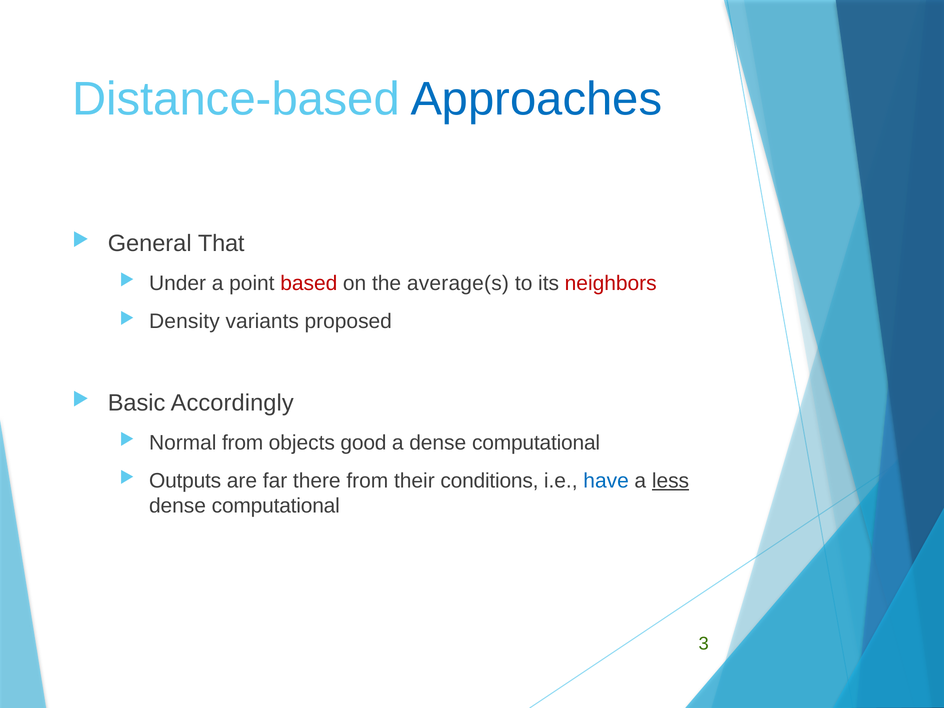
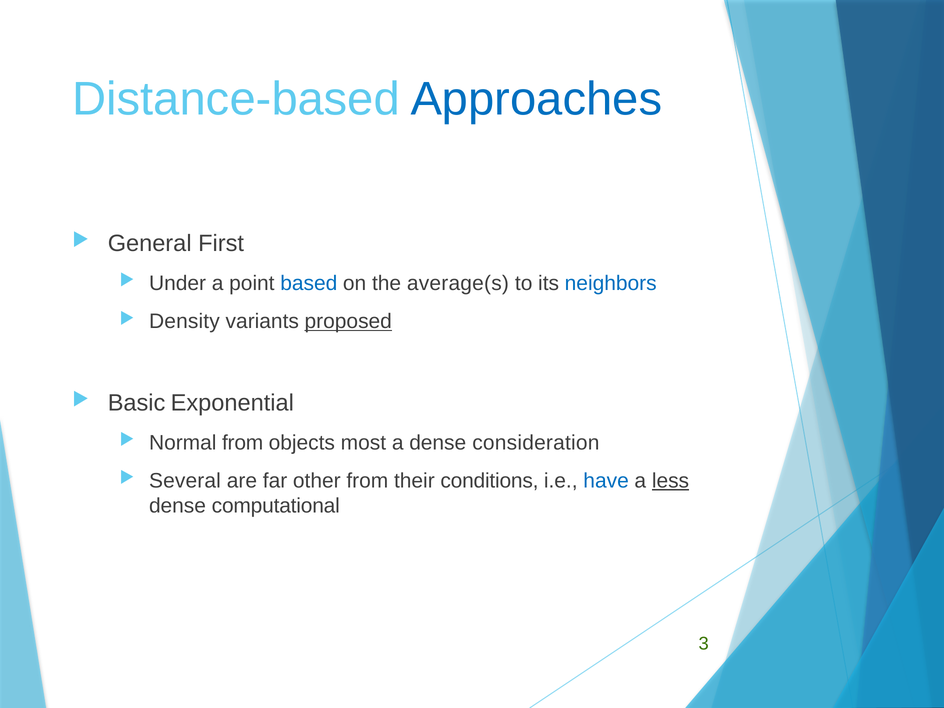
That: That -> First (221, 244)
based colour: red -> blue (309, 283)
neighbors colour: red -> blue (611, 283)
proposed underline: none -> present (348, 321)
Accordingly: Accordingly -> Exponential (232, 403)
good: good -> most (363, 443)
a dense computational: computational -> consideration (536, 443)
Outputs: Outputs -> Several (185, 481)
there: there -> other (317, 481)
